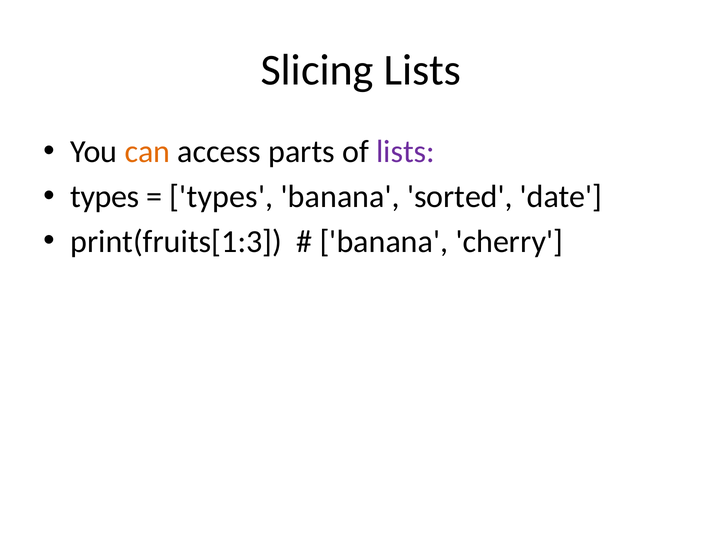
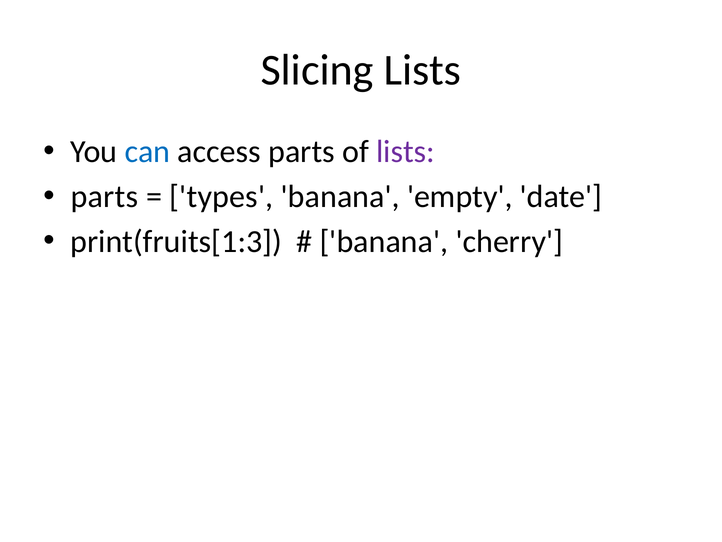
can colour: orange -> blue (147, 151)
types: types -> parts (104, 196)
sorted: sorted -> empty (460, 196)
